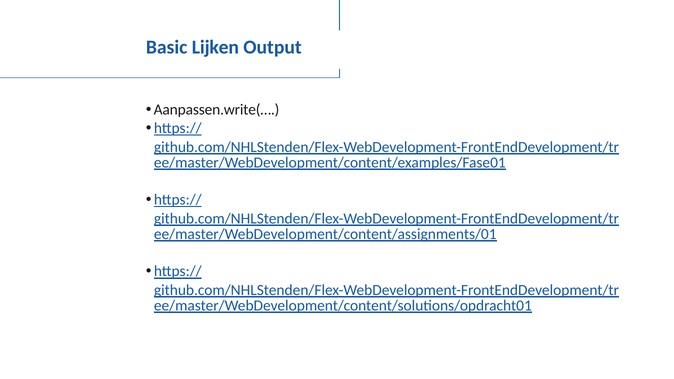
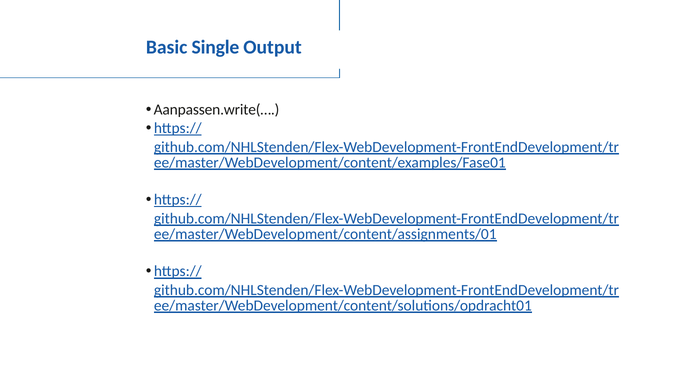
Lijken: Lijken -> Single (215, 47)
